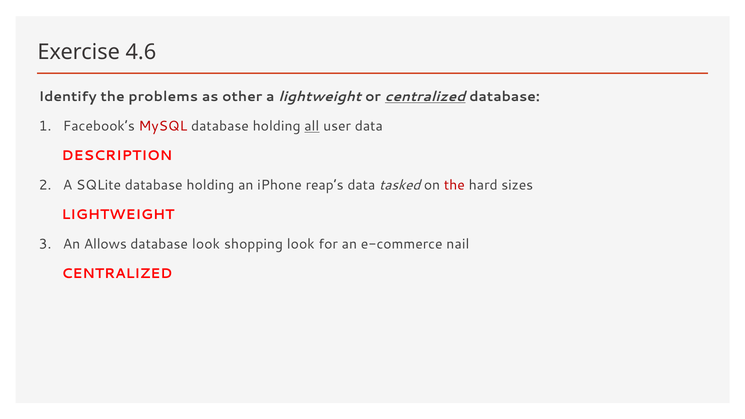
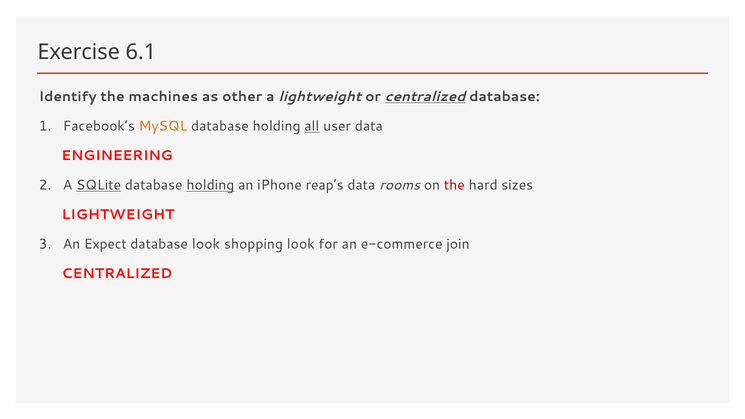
4.6: 4.6 -> 6.1 (141, 52)
problems: problems -> machines (163, 97)
MySQL colour: red -> orange (163, 126)
DESCRIPTION: DESCRIPTION -> ENGINEERING (117, 156)
SQLite underline: none -> present (99, 185)
holding underline: none -> present (210, 185)
tasked: tasked -> rooms (400, 185)
Allows: Allows -> Expect (105, 244)
nail: nail -> join (458, 244)
